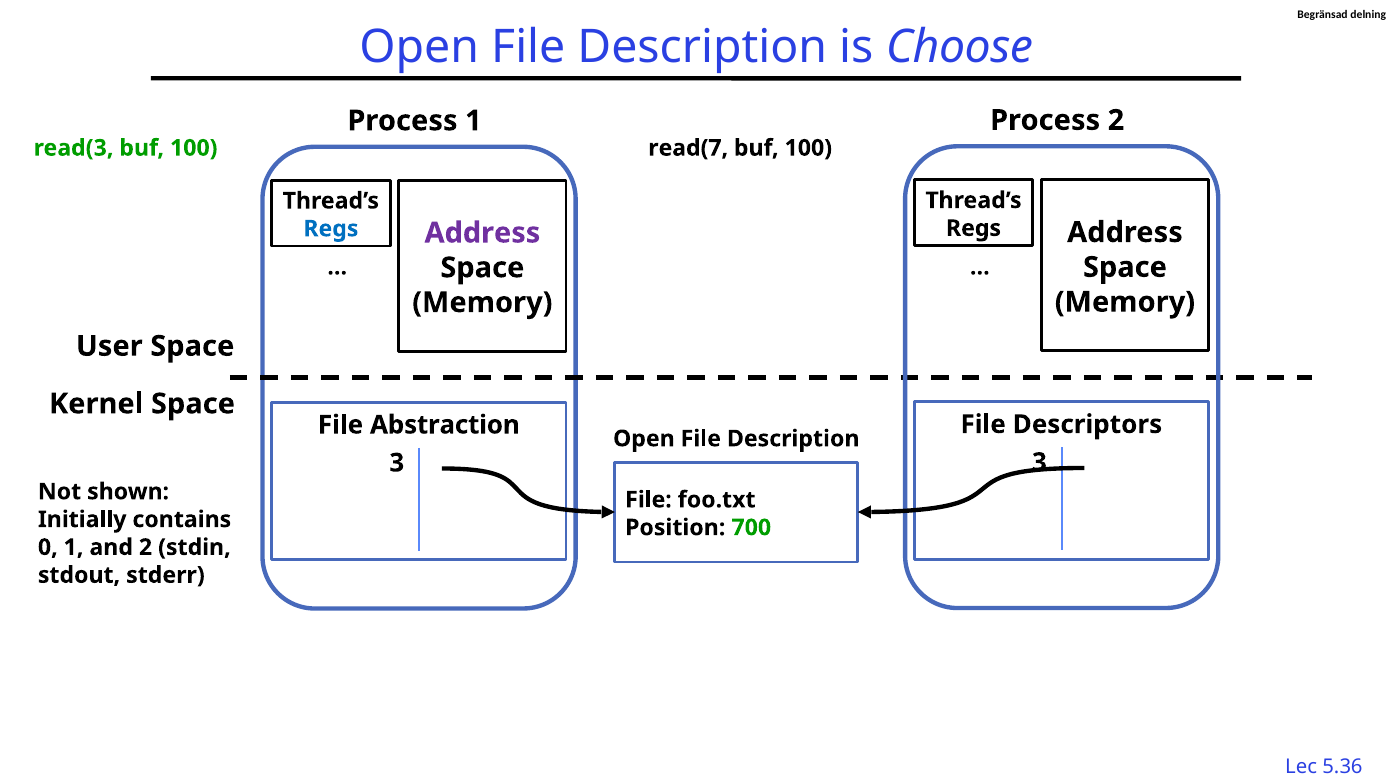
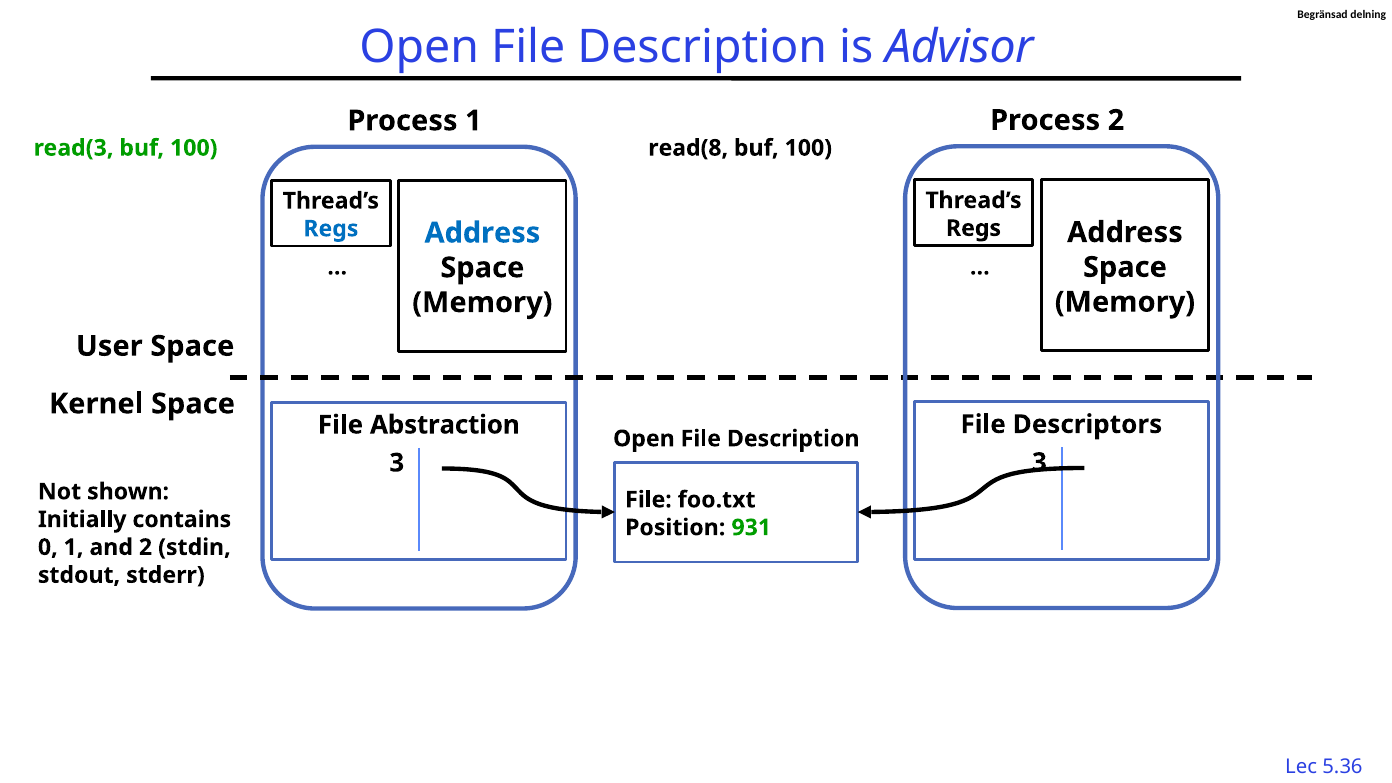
Choose: Choose -> Advisor (959, 48)
read(7: read(7 -> read(8 (688, 148)
Address colour: purple -> blue (482, 233)
700: 700 -> 931 (751, 528)
